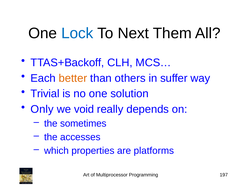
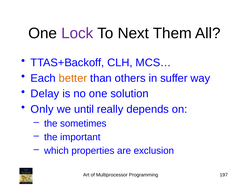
Lock colour: blue -> purple (77, 33)
Trivial: Trivial -> Delay (45, 94)
void: void -> until (84, 109)
accesses: accesses -> important (80, 137)
platforms: platforms -> exclusion (154, 151)
